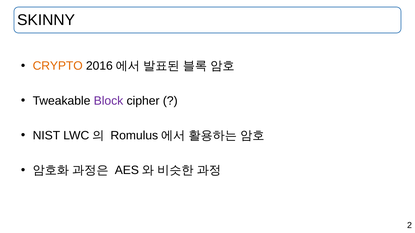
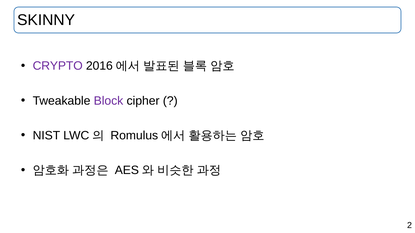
CRYPTO colour: orange -> purple (58, 66)
